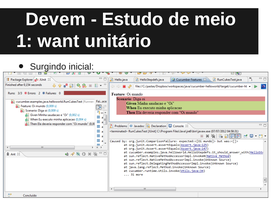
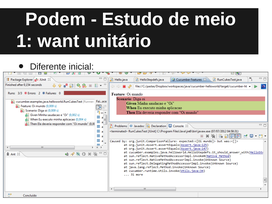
Devem: Devem -> Podem (56, 19)
Surgindo: Surgindo -> Diferente (48, 67)
